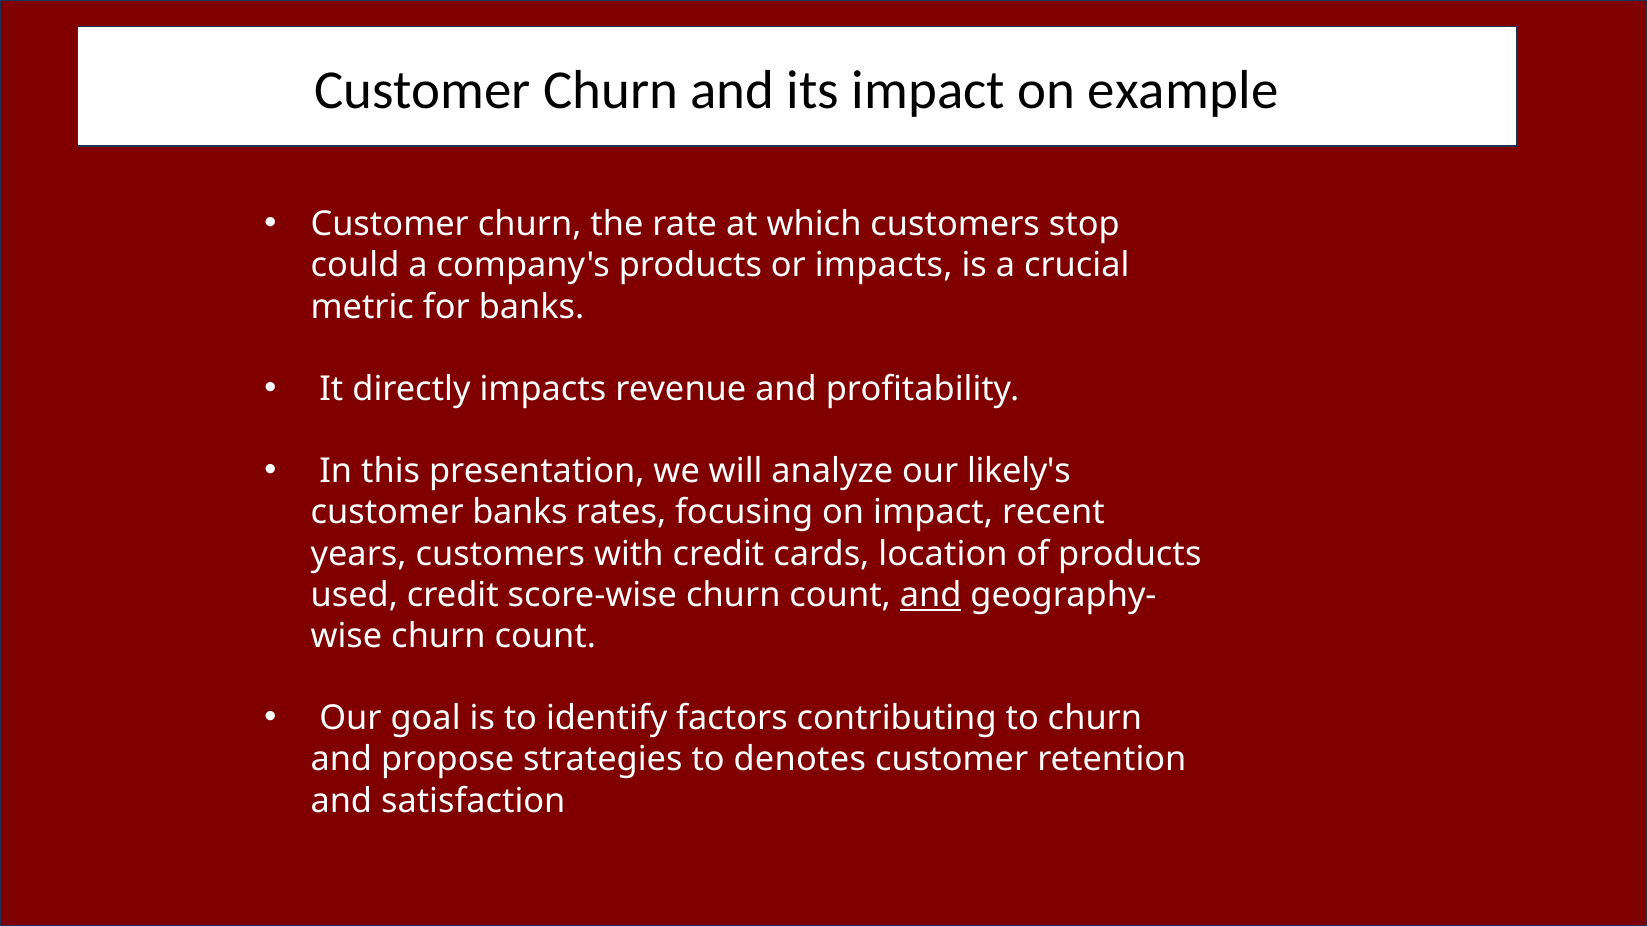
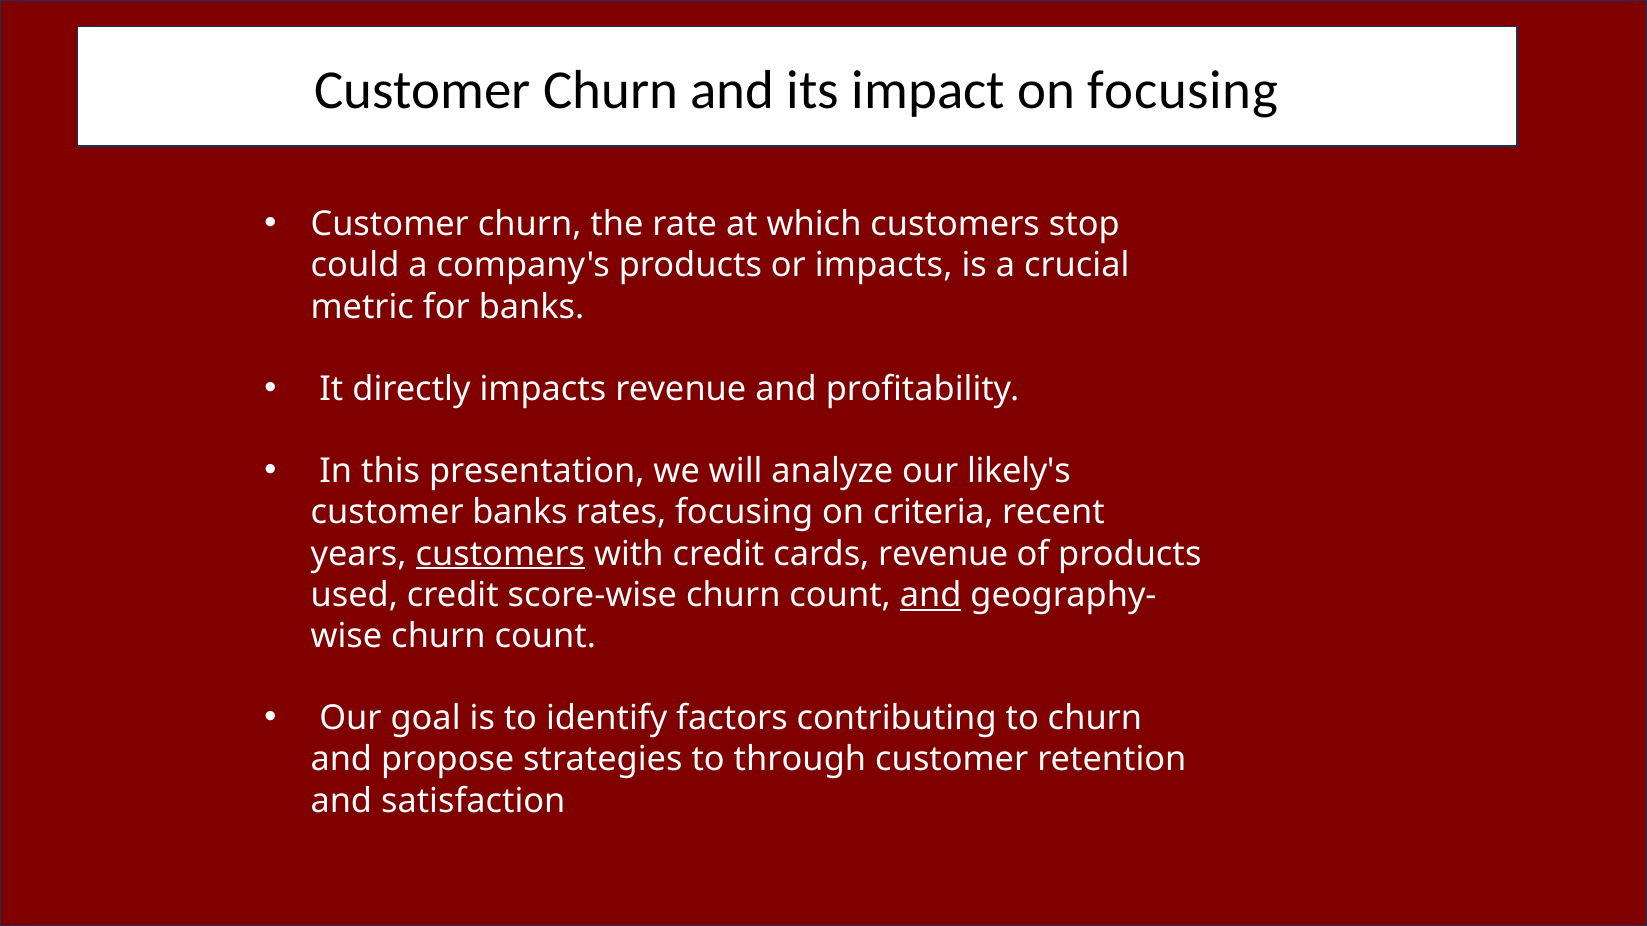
on example: example -> focusing (1183, 90)
on impact: impact -> criteria (933, 513)
customers underline: none -> present (500, 554)
cards location: location -> revenue (943, 554)
denotes: denotes -> through (800, 760)
